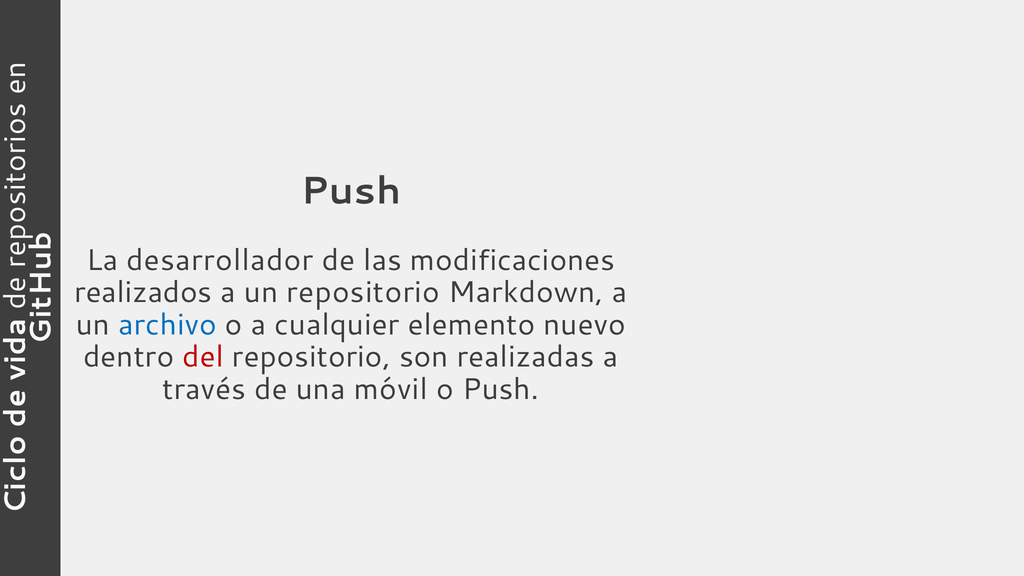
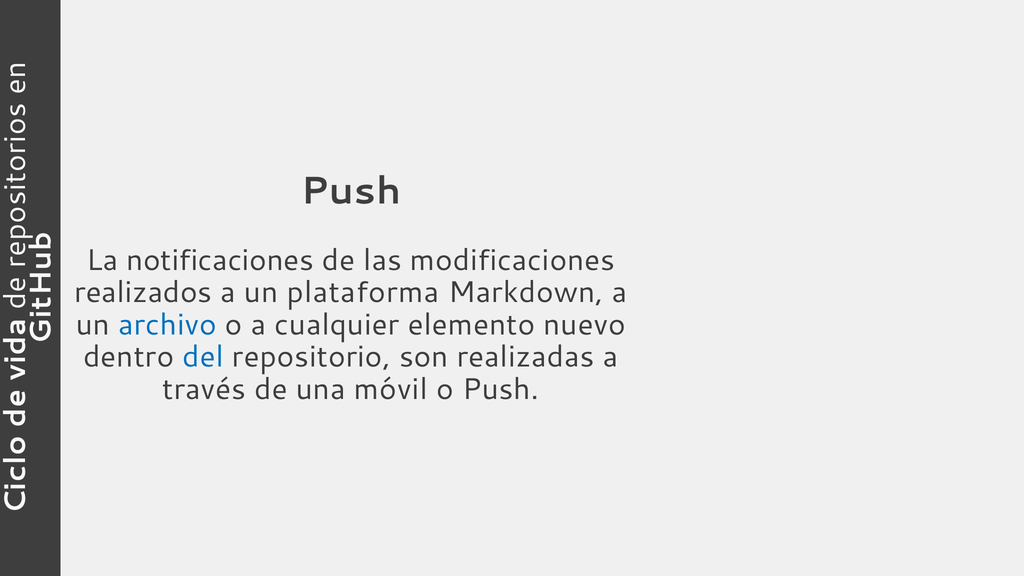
desarrollador: desarrollador -> notificaciones (220, 260)
un repositorio: repositorio -> plataforma (363, 292)
del colour: red -> blue (203, 357)
